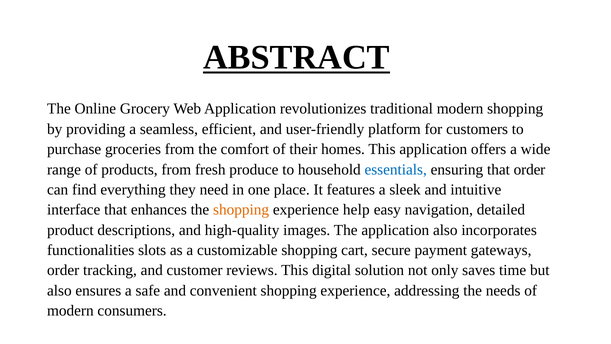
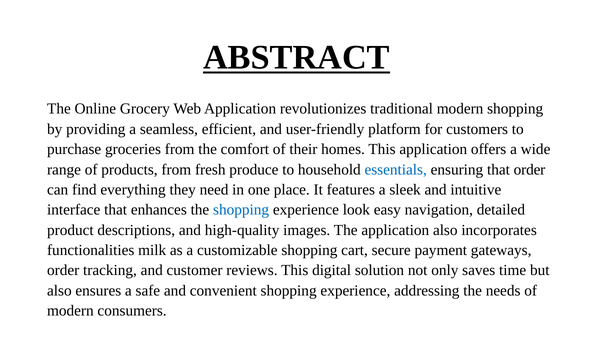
shopping colour: orange -> blue (241, 210)
help: help -> look (356, 210)
slots: slots -> milk (152, 250)
